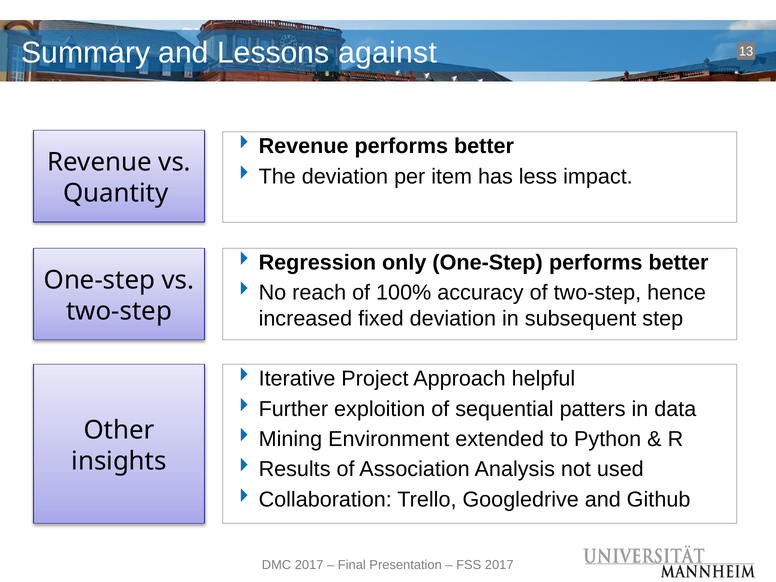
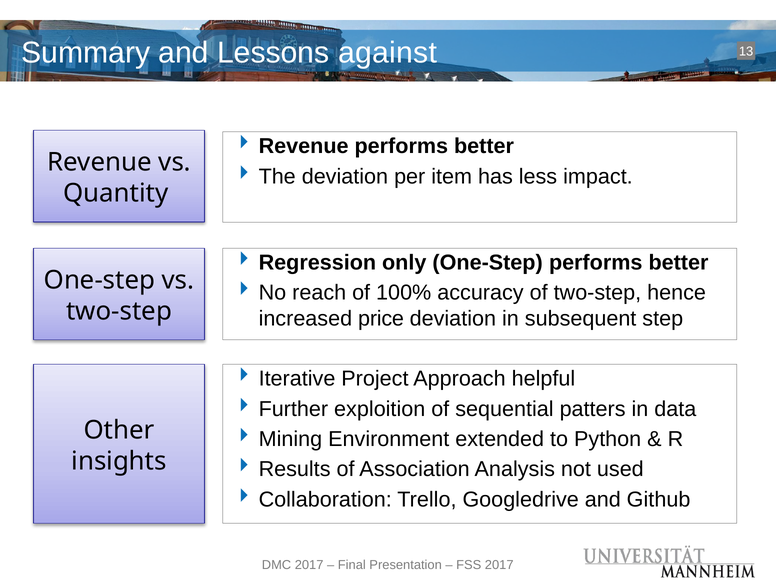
fixed: fixed -> price (381, 319)
